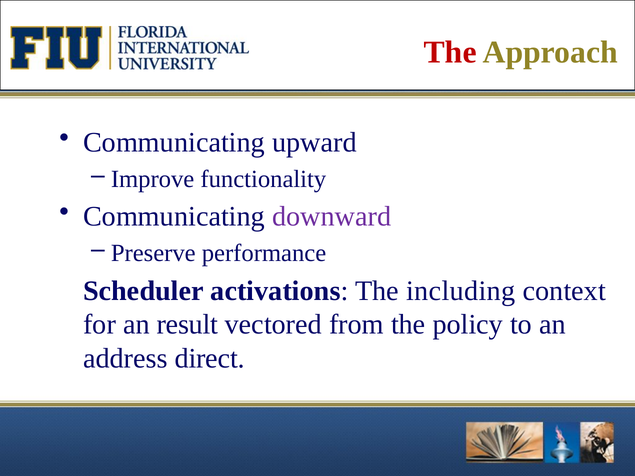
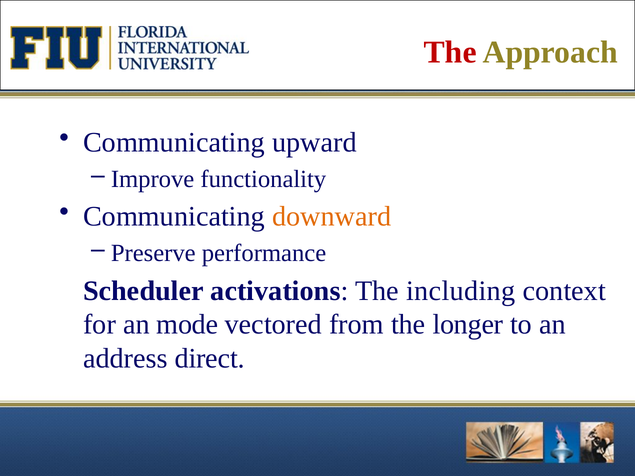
downward colour: purple -> orange (332, 217)
result: result -> mode (187, 325)
policy: policy -> longer (468, 325)
